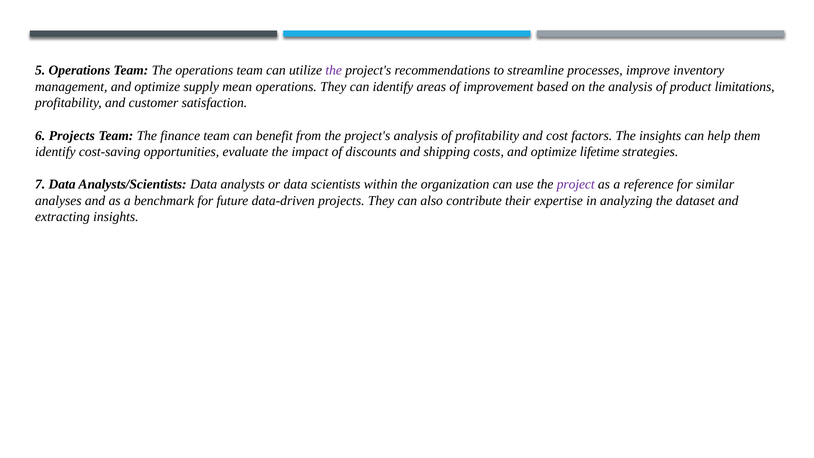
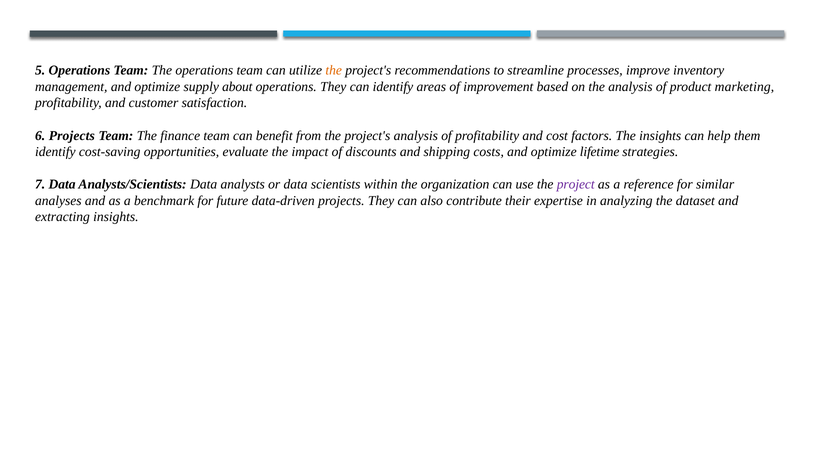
the colour: purple -> orange (334, 70)
mean: mean -> about (237, 87)
limitations: limitations -> marketing (744, 87)
